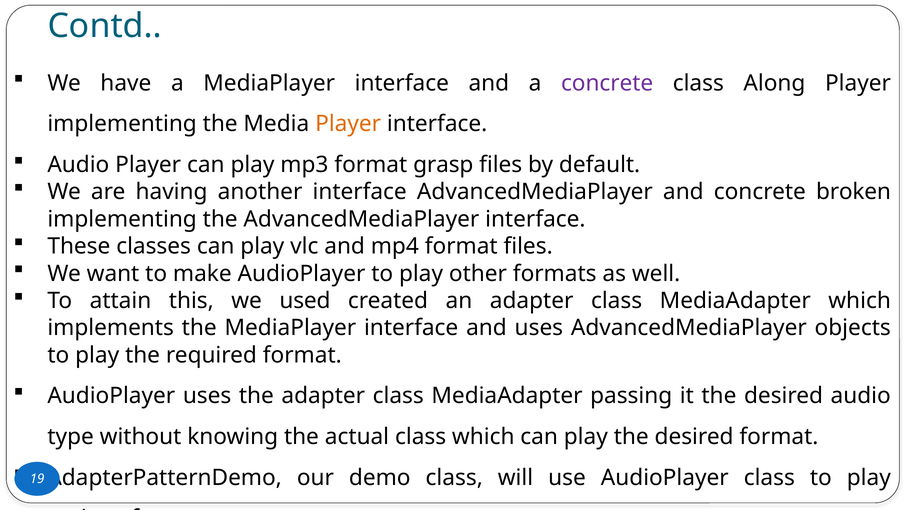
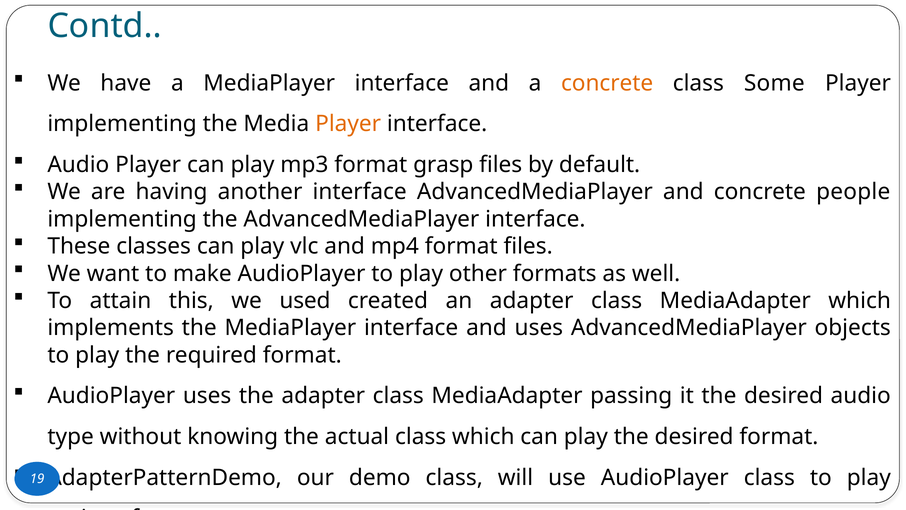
concrete colour: purple -> orange (607, 83)
Along: Along -> Some (774, 83)
broken: broken -> people (853, 192)
